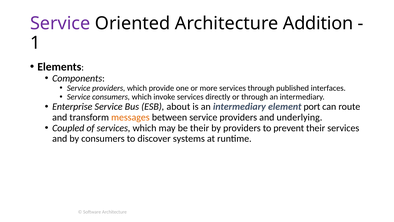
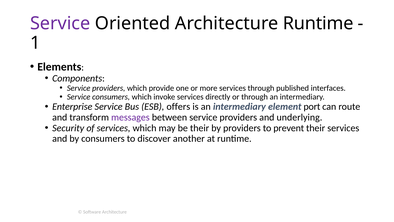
Architecture Addition: Addition -> Runtime (318, 23)
about: about -> offers (178, 107)
messages colour: orange -> purple (130, 117)
Coupled: Coupled -> Security (68, 128)
systems: systems -> another (189, 138)
